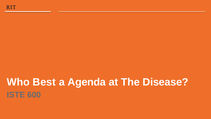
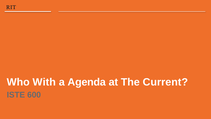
Best: Best -> With (44, 82)
Disease: Disease -> Current (165, 82)
